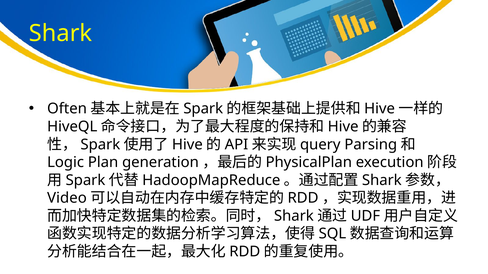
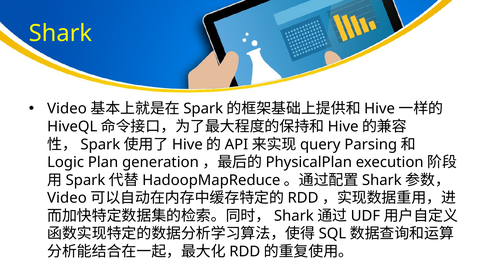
Often: Often -> Video (67, 109)
